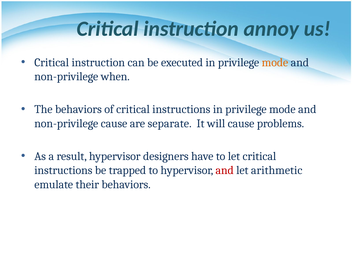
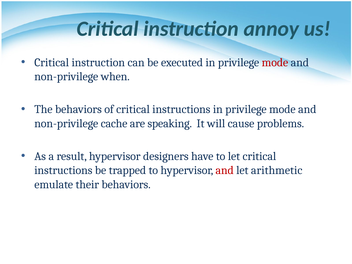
mode colour: orange -> red (275, 62)
non-privilege cause: cause -> cache (114, 123)
separate: separate -> speaking (170, 123)
